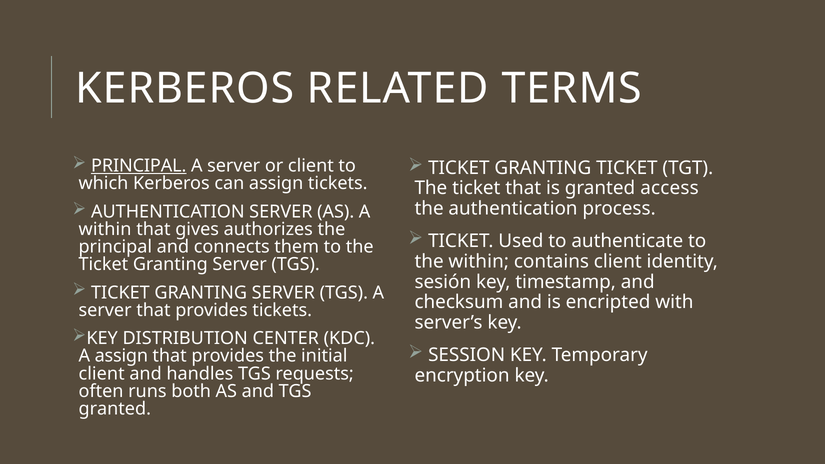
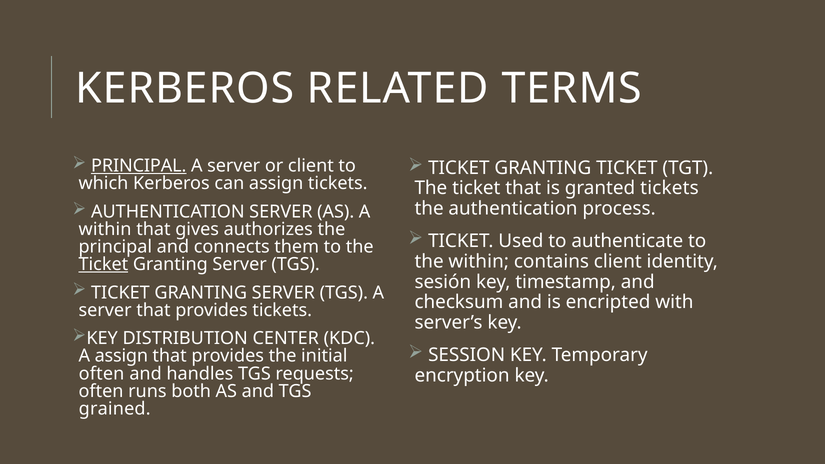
granted access: access -> tickets (670, 188)
Ticket underline: none -> present (103, 264)
client: client -> often (102, 374)
granted: granted -> grained (115, 409)
